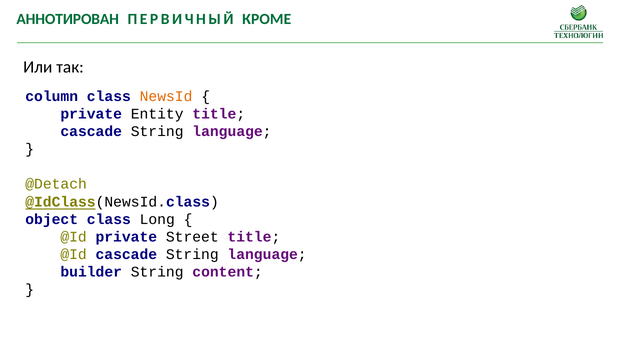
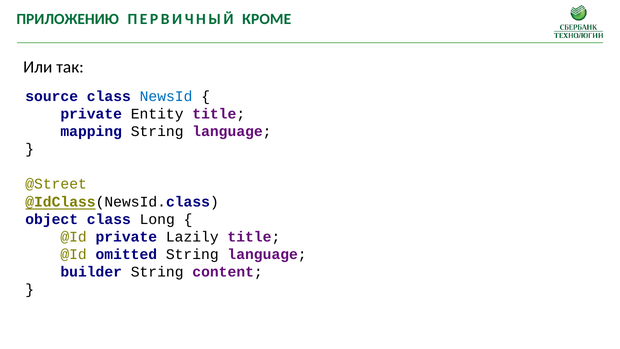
АННОТИРОВАН: АННОТИРОВАН -> ПРИЛОЖЕНИЮ (68, 19)
column: column -> source (52, 96)
NewsId colour: orange -> blue (166, 96)
cascade: cascade -> mapping (91, 131)
@Detach: @Detach -> @Street (56, 184)
Street: Street -> Lazily (192, 237)
@Id cascade: cascade -> omitted (126, 254)
